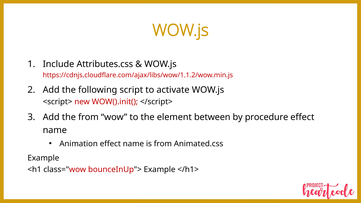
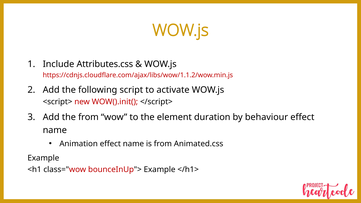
between: between -> duration (212, 117)
procedure: procedure -> behaviour (267, 117)
